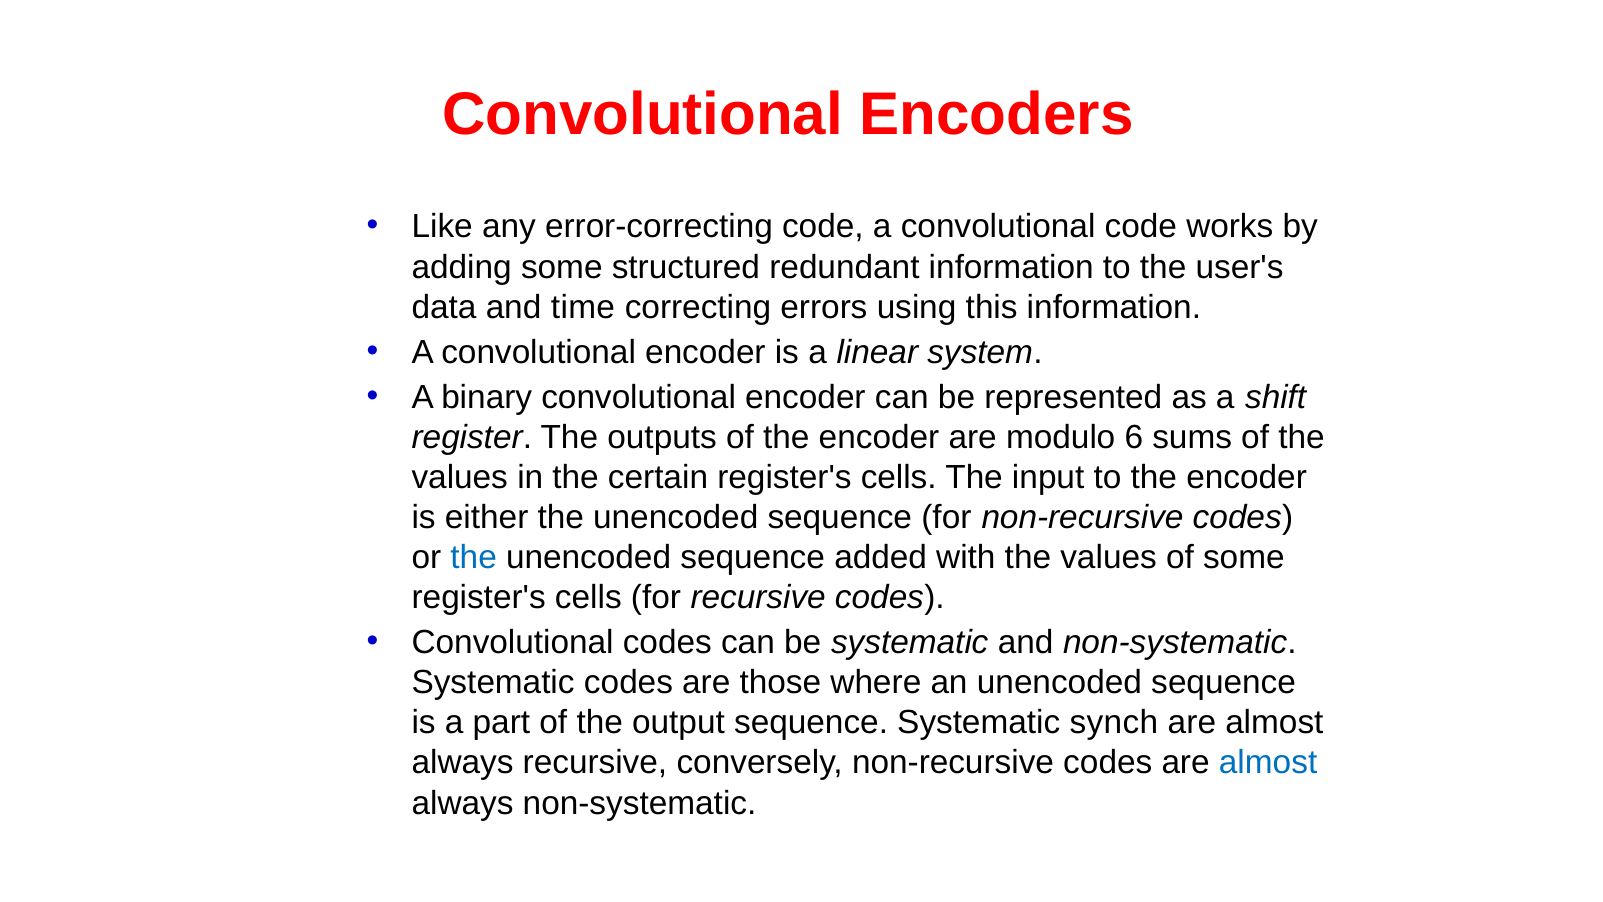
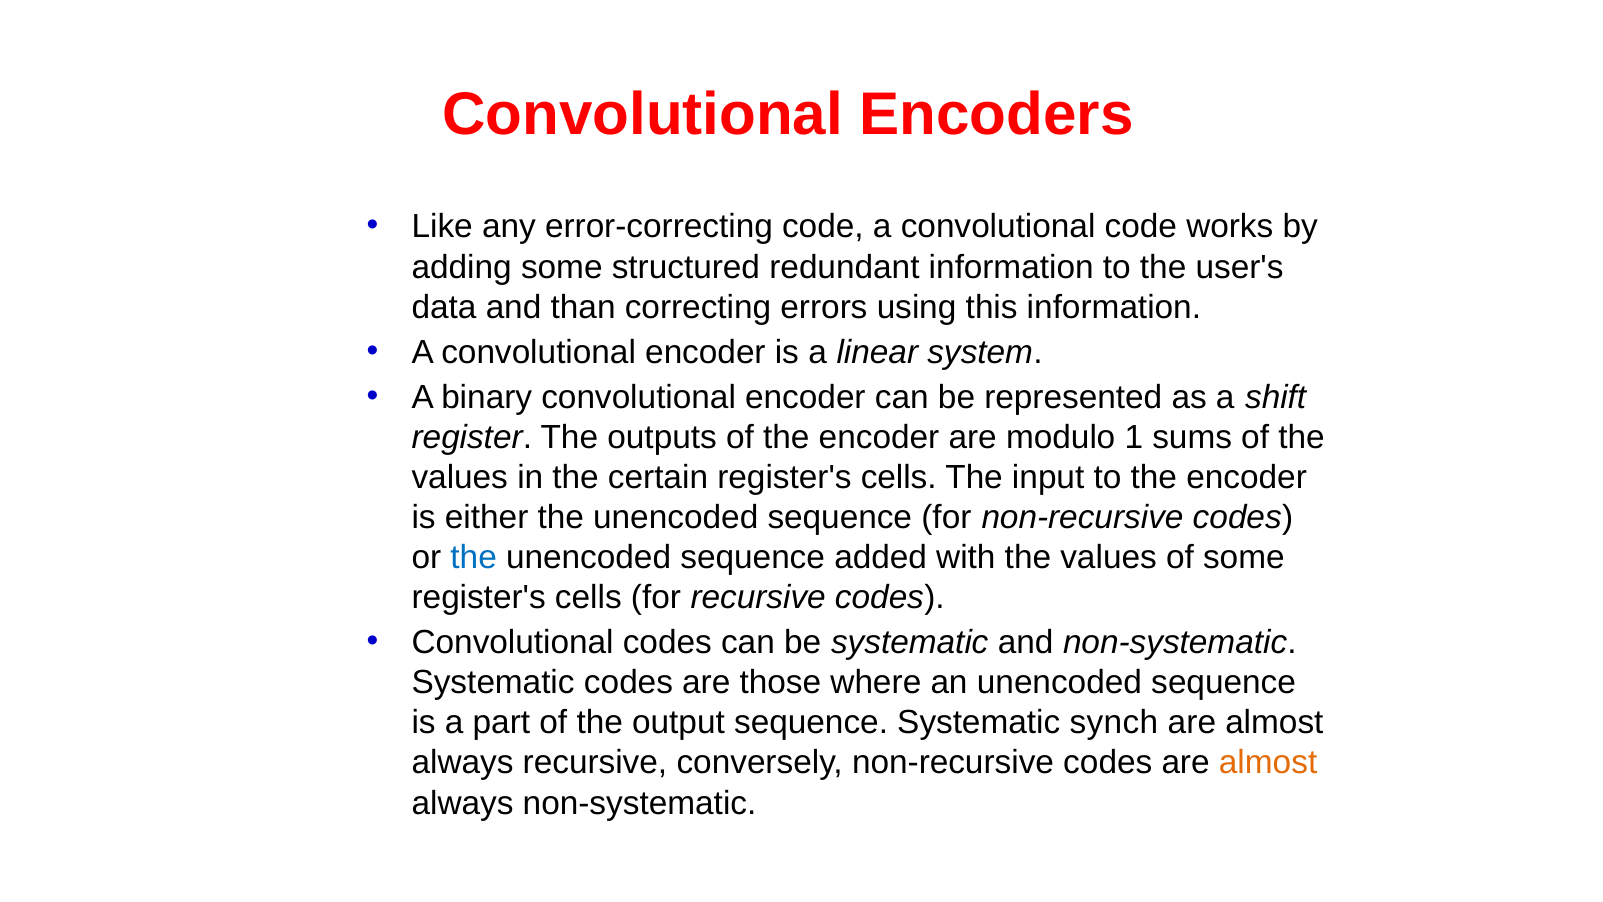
time: time -> than (583, 307)
6: 6 -> 1 (1134, 437)
almost colour: blue -> orange (1268, 763)
